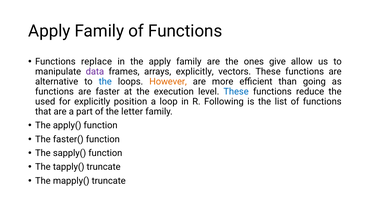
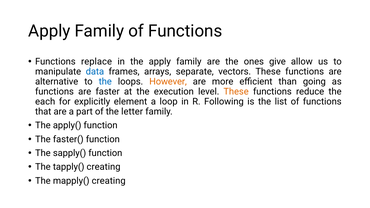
data colour: purple -> blue (95, 72)
arrays explicitly: explicitly -> separate (195, 72)
These colour: blue -> orange (236, 92)
used: used -> each (45, 102)
position: position -> element (131, 102)
tapply( truncate: truncate -> creating (104, 167)
mapply( truncate: truncate -> creating (109, 181)
